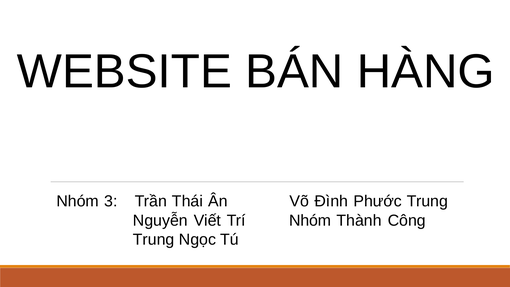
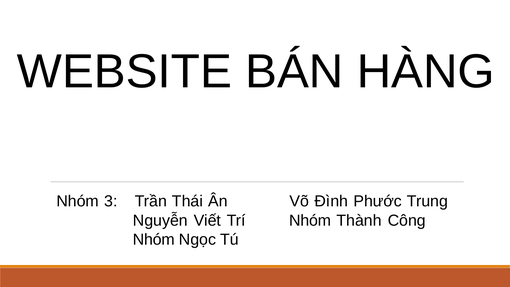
Trung: Trung -> Nhóm (154, 239)
